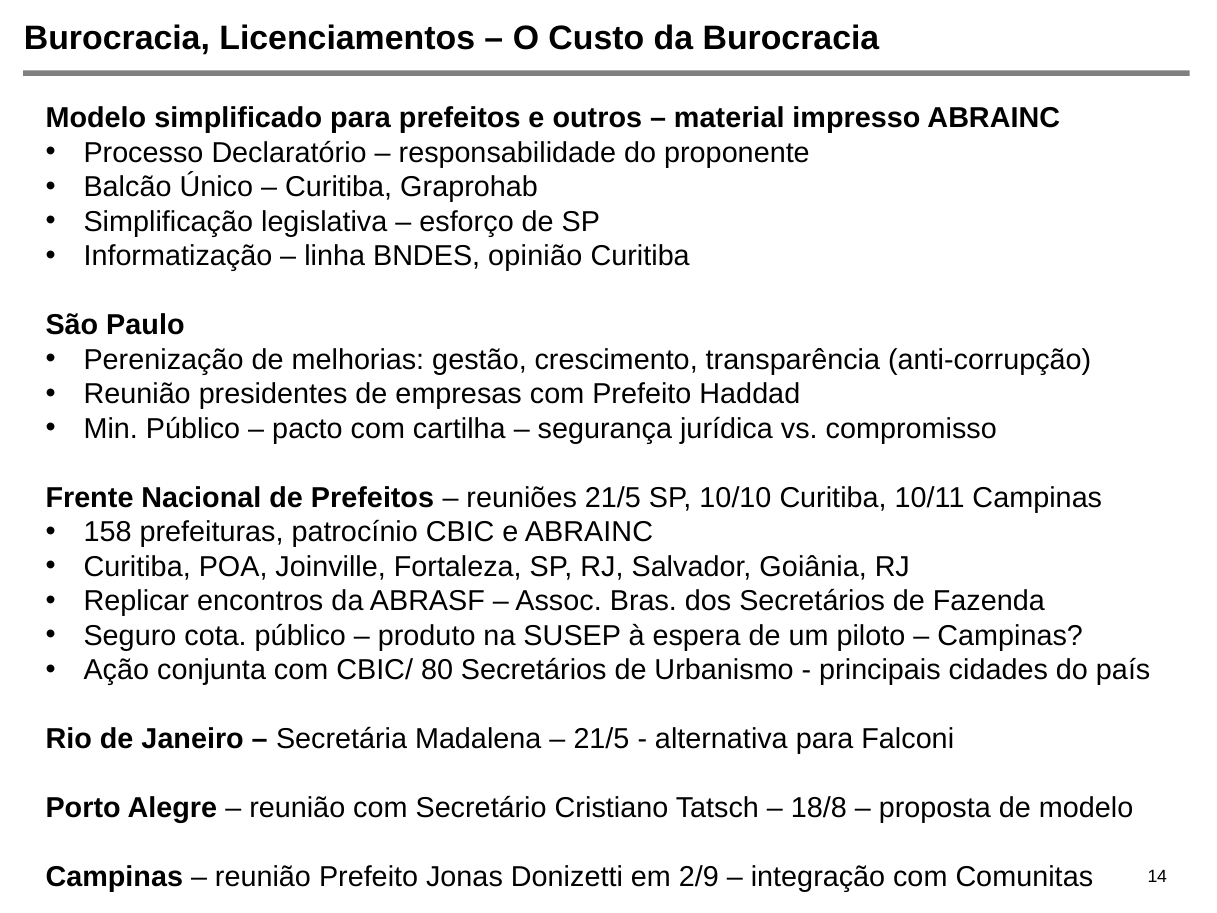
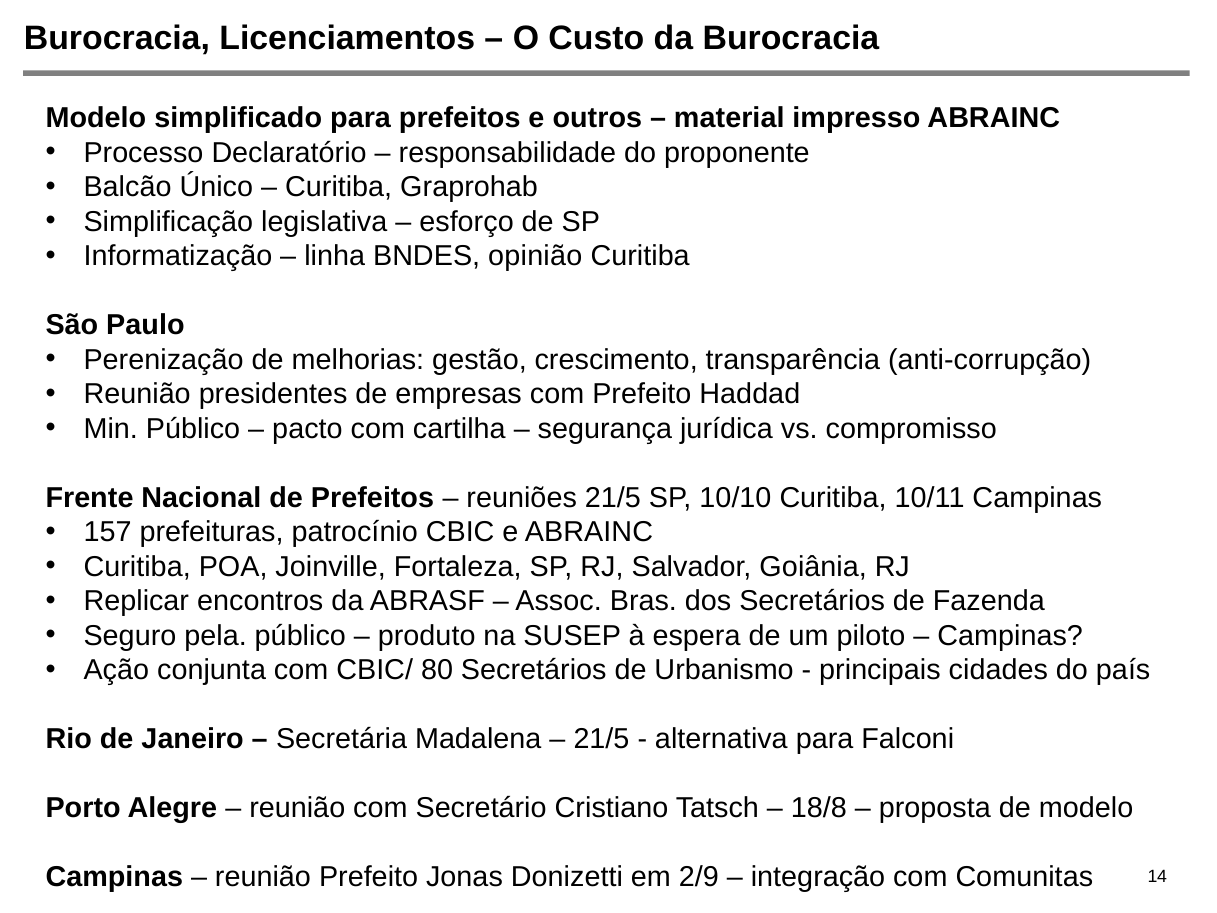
158: 158 -> 157 (108, 532)
cota: cota -> pela (216, 636)
